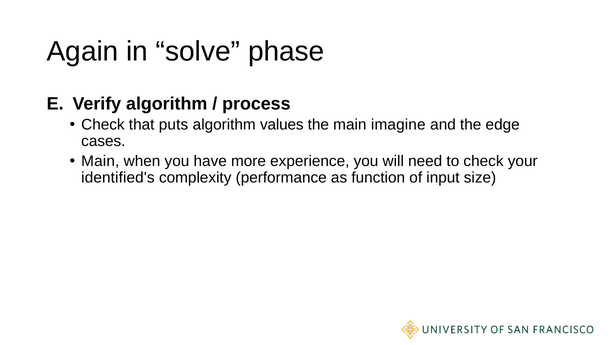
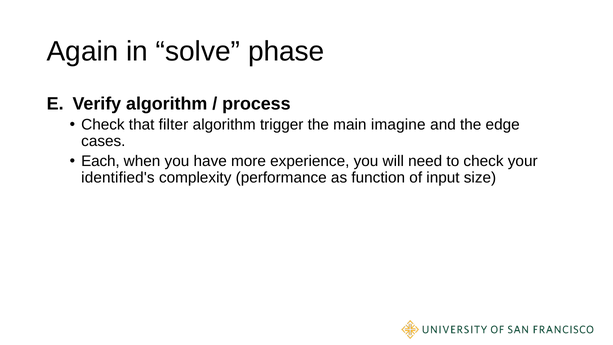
puts: puts -> filter (173, 125)
values: values -> trigger (282, 125)
Main: Main -> Each (100, 161)
